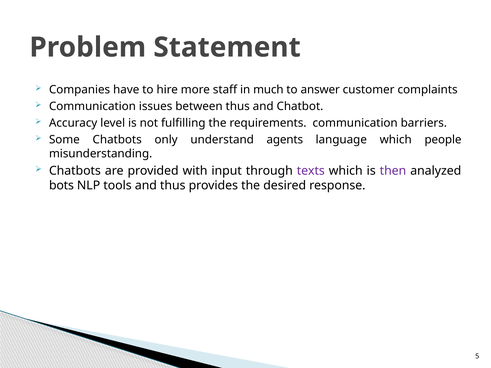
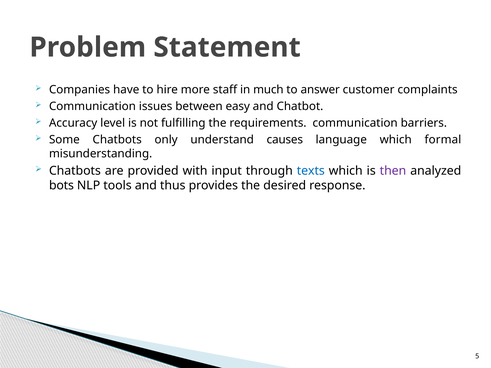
between thus: thus -> easy (238, 106)
agents: agents -> causes (285, 140)
people: people -> formal (443, 140)
texts colour: purple -> blue (311, 171)
